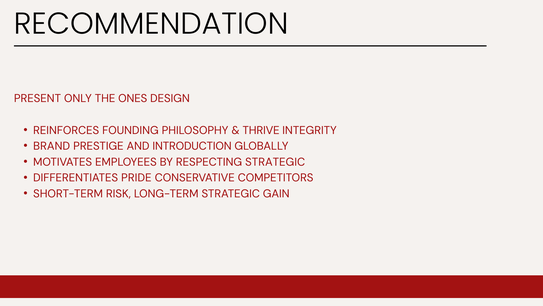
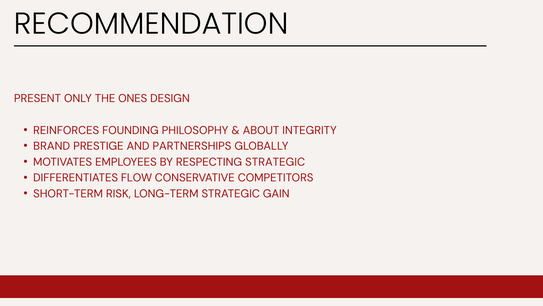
THRIVE: THRIVE -> ABOUT (261, 130)
INTRODUCTION: INTRODUCTION -> PARTNERSHIPS (192, 146)
PRIDE: PRIDE -> FLOW (136, 178)
